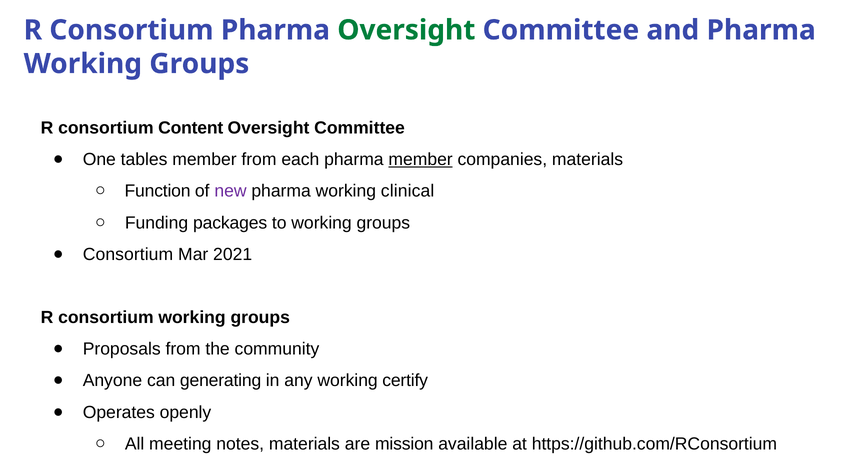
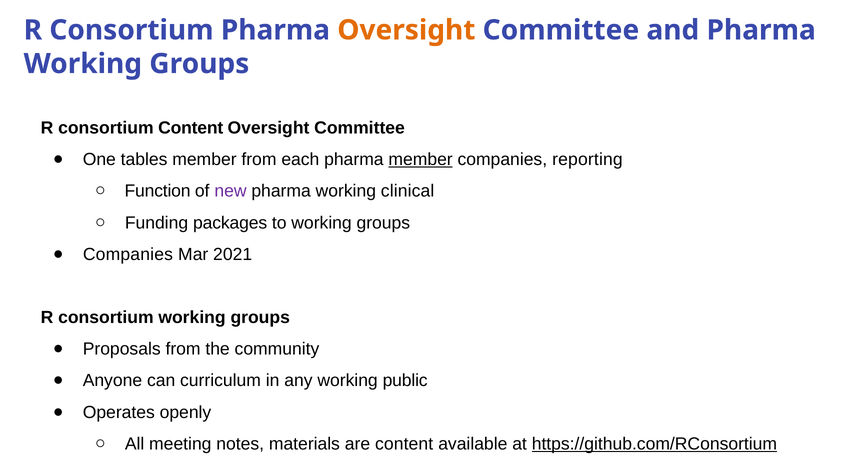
Oversight colour: green -> orange (406, 30)
companies materials: materials -> reporting (587, 159)
Consortium: Consortium -> Companies (128, 254)
generating: generating -> curriculum (221, 380)
certify: certify -> public (405, 380)
are mission: mission -> content (404, 443)
https://github.com/RConsortium underline: none -> present (654, 443)
